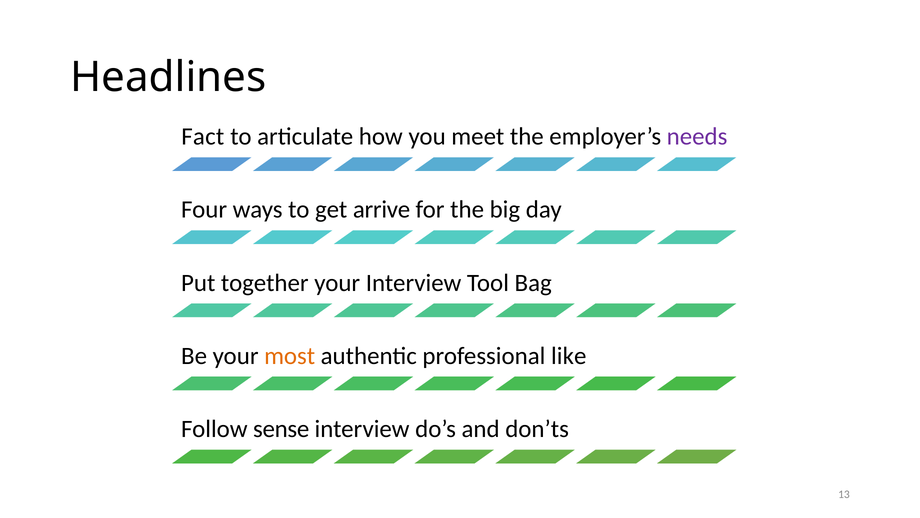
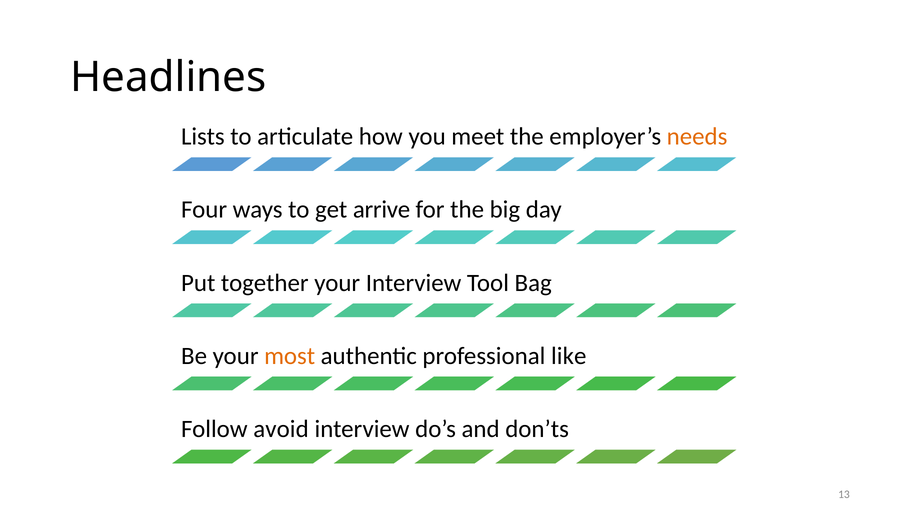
Fact: Fact -> Lists (203, 136)
needs colour: purple -> orange (697, 136)
sense: sense -> avoid (281, 429)
